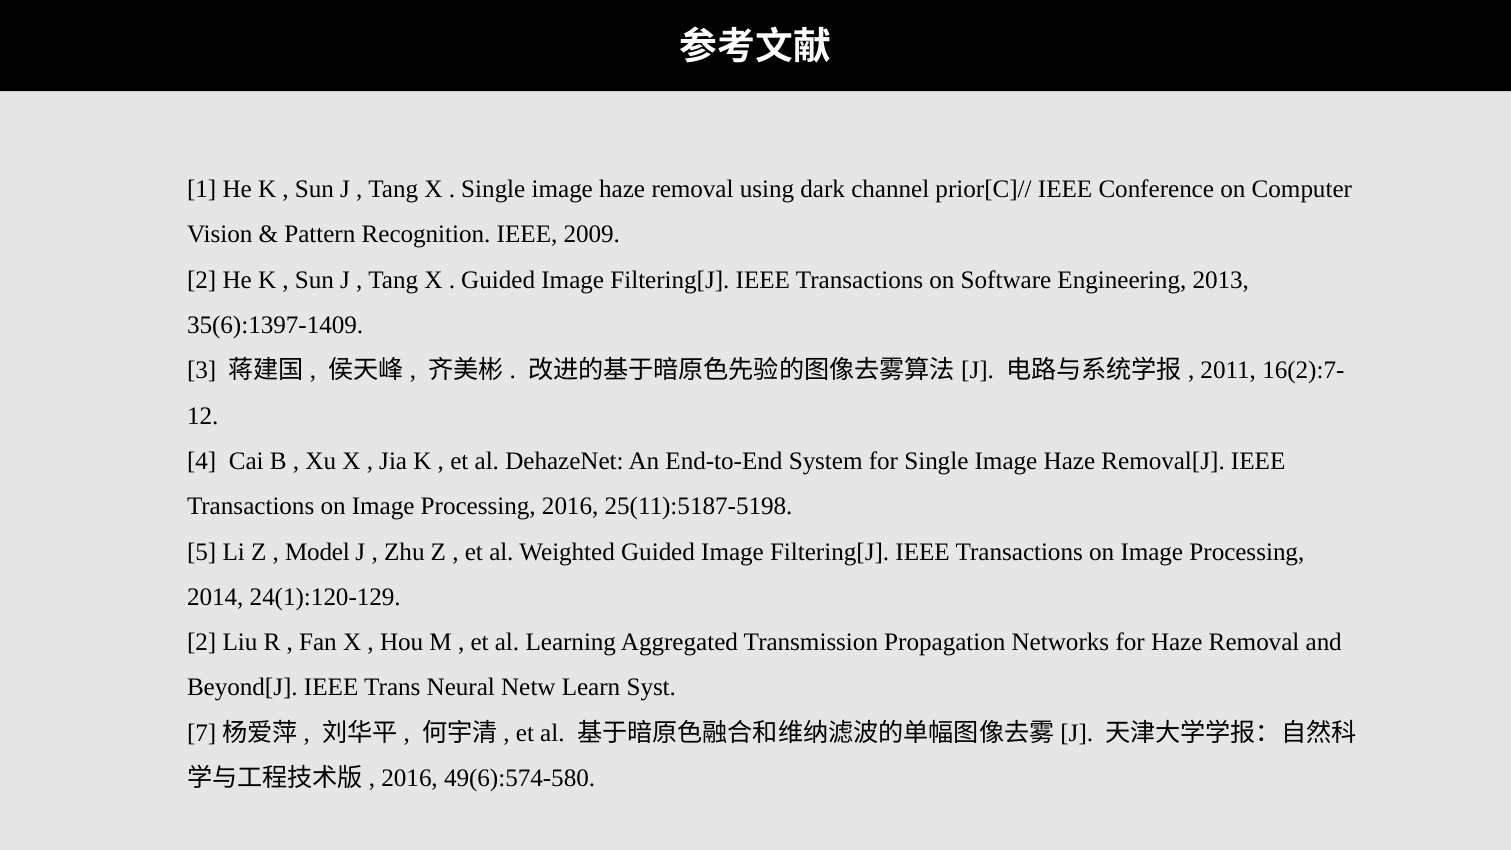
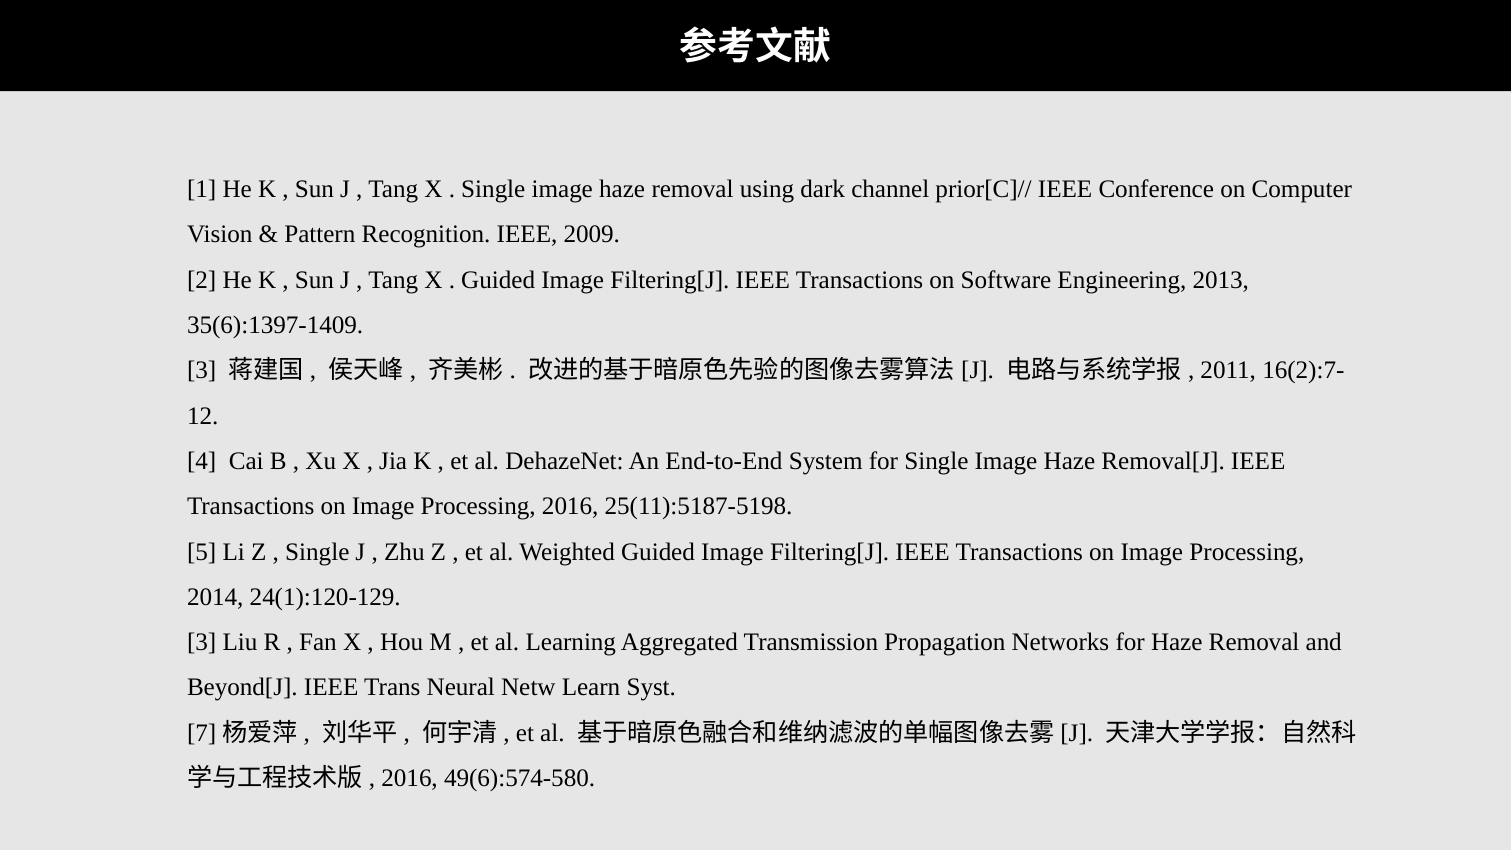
Model: Model -> Single (317, 552)
2: 2 -> 3 (202, 642)
